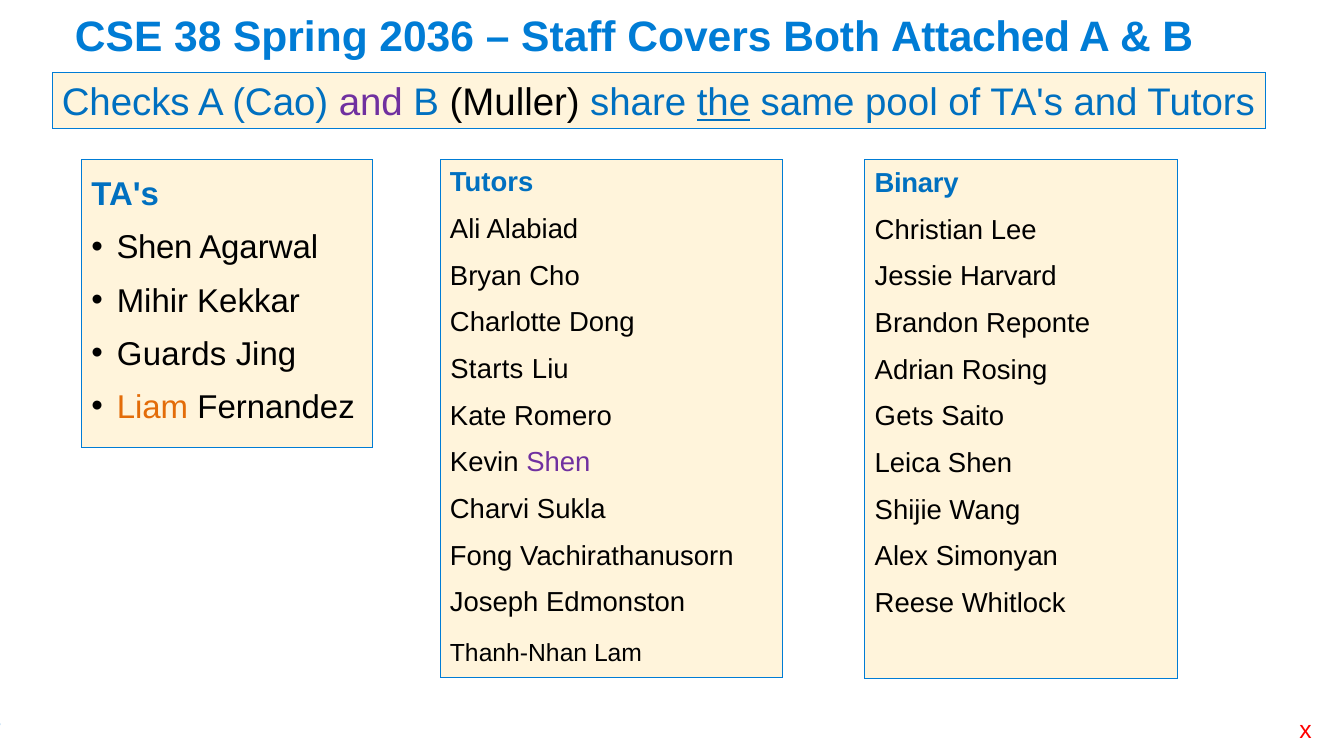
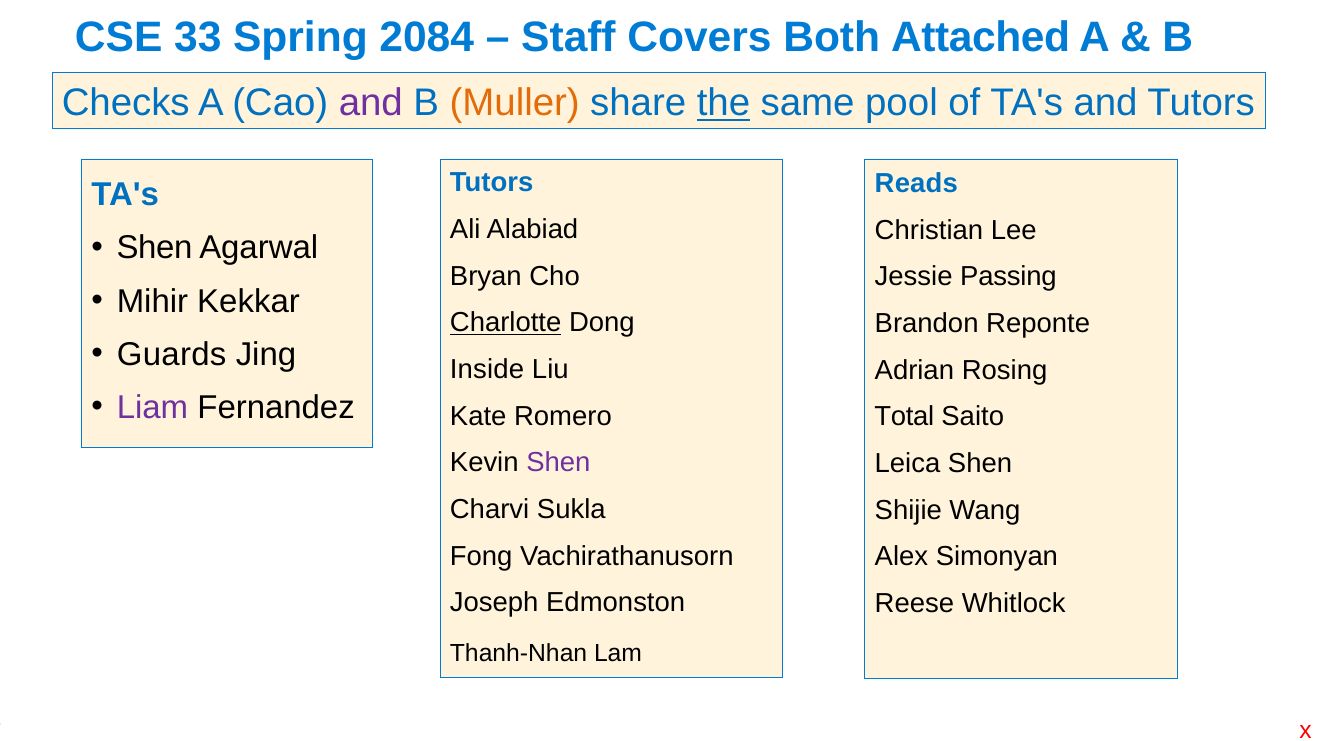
38: 38 -> 33 (198, 37)
2036: 2036 -> 2084 (427, 37)
Muller colour: black -> orange (515, 103)
Binary: Binary -> Reads (916, 183)
Harvard: Harvard -> Passing (1008, 277)
Charlotte underline: none -> present (506, 323)
Starts: Starts -> Inside (487, 370)
Liam colour: orange -> purple (153, 408)
Gets: Gets -> Total (904, 417)
